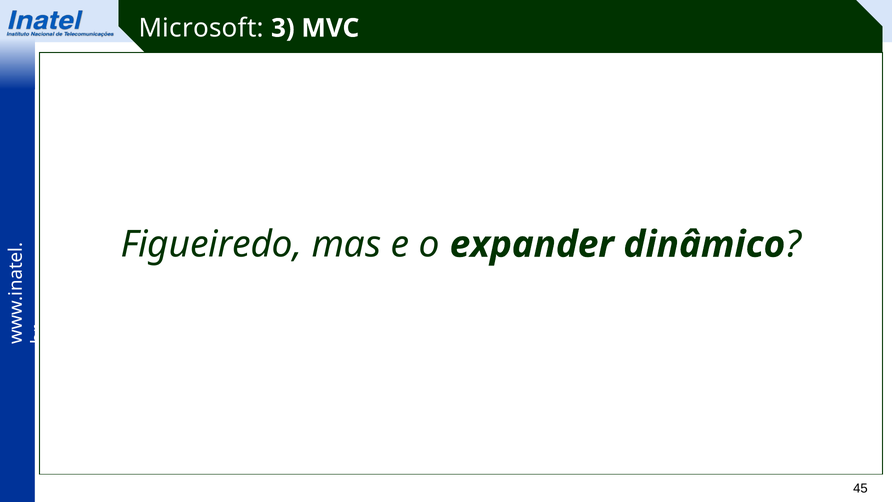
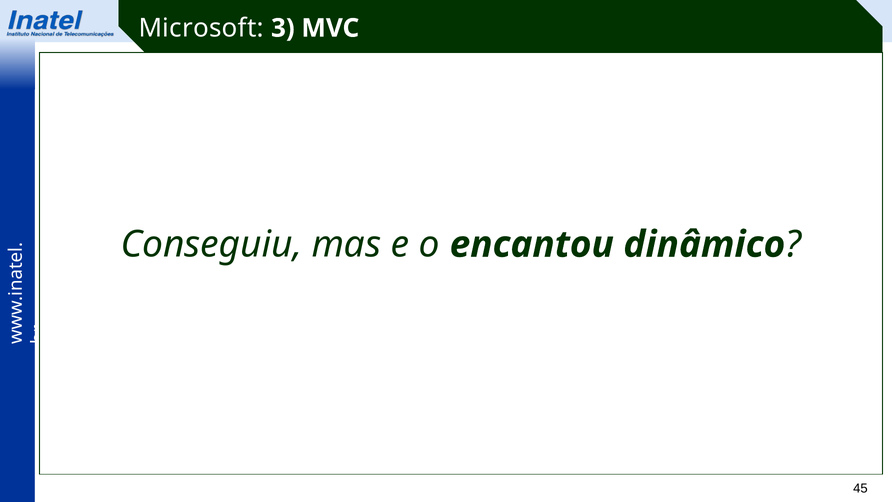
Figueiredo: Figueiredo -> Conseguiu (211, 244)
expander: expander -> encantou (532, 244)
